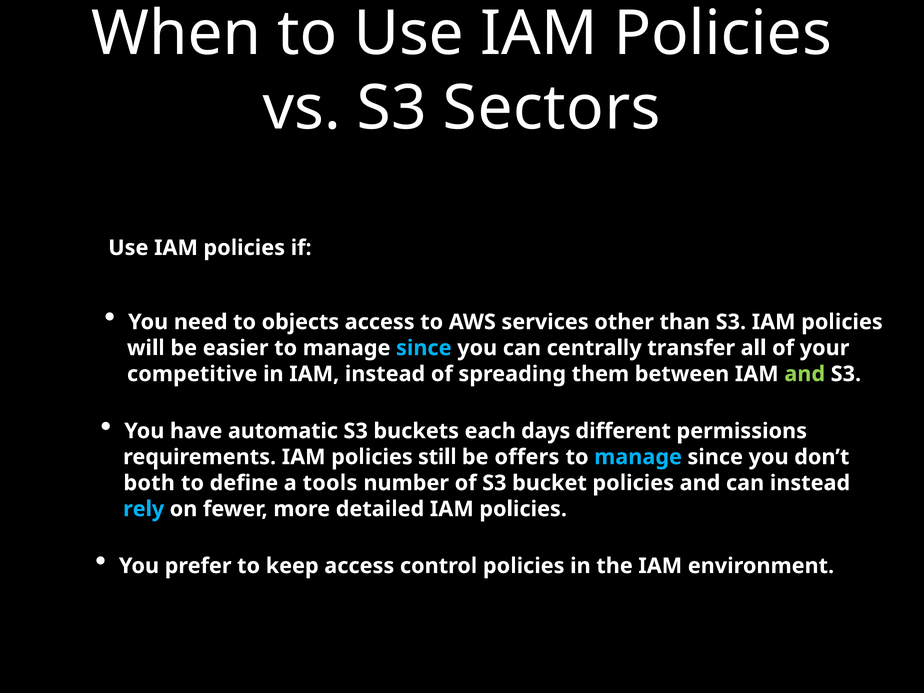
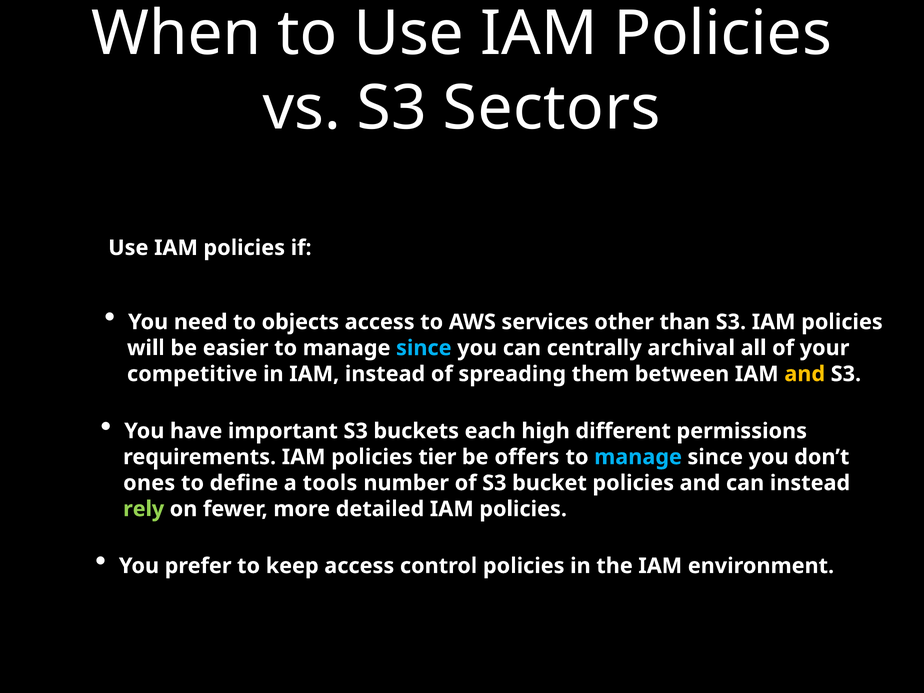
transfer: transfer -> archival (691, 348)
and colour: light green -> yellow (805, 374)
automatic: automatic -> important (283, 431)
days: days -> high (546, 431)
still: still -> tier (437, 457)
both: both -> ones (149, 483)
rely colour: light blue -> light green (144, 509)
